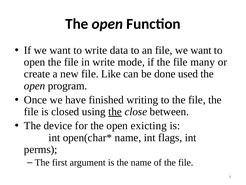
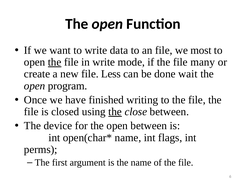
file we want: want -> most (201, 50)
the underline: none -> present (55, 62)
Like: Like -> Less (111, 74)
used: used -> wait (188, 74)
open exicting: exicting -> between (149, 125)
